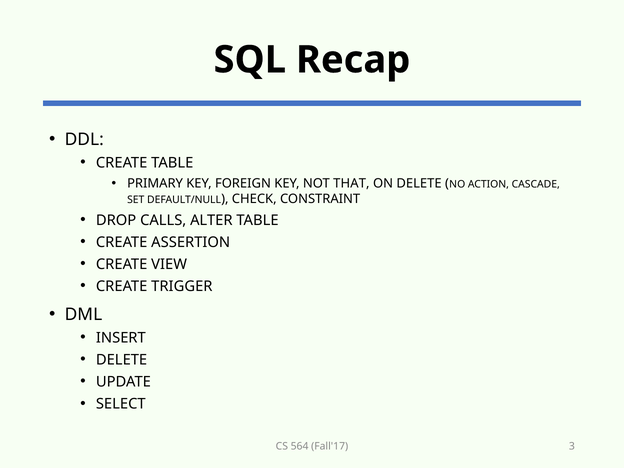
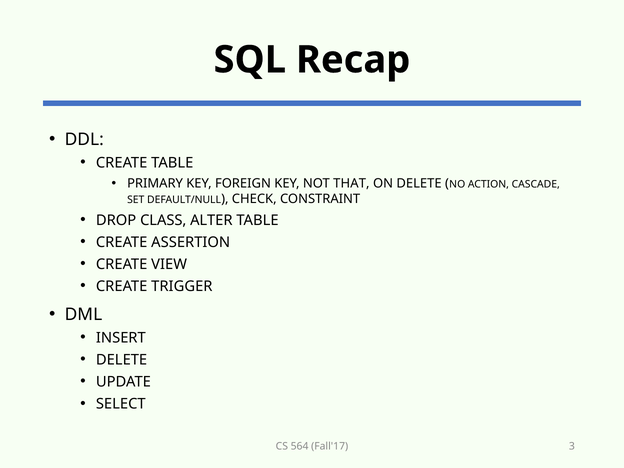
CALLS: CALLS -> CLASS (163, 220)
